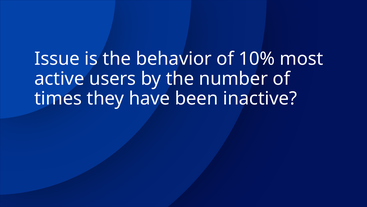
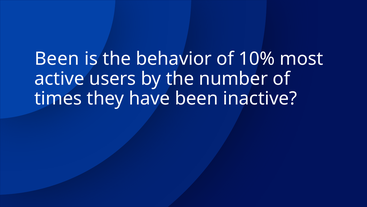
Issue: Issue -> Been (57, 59)
